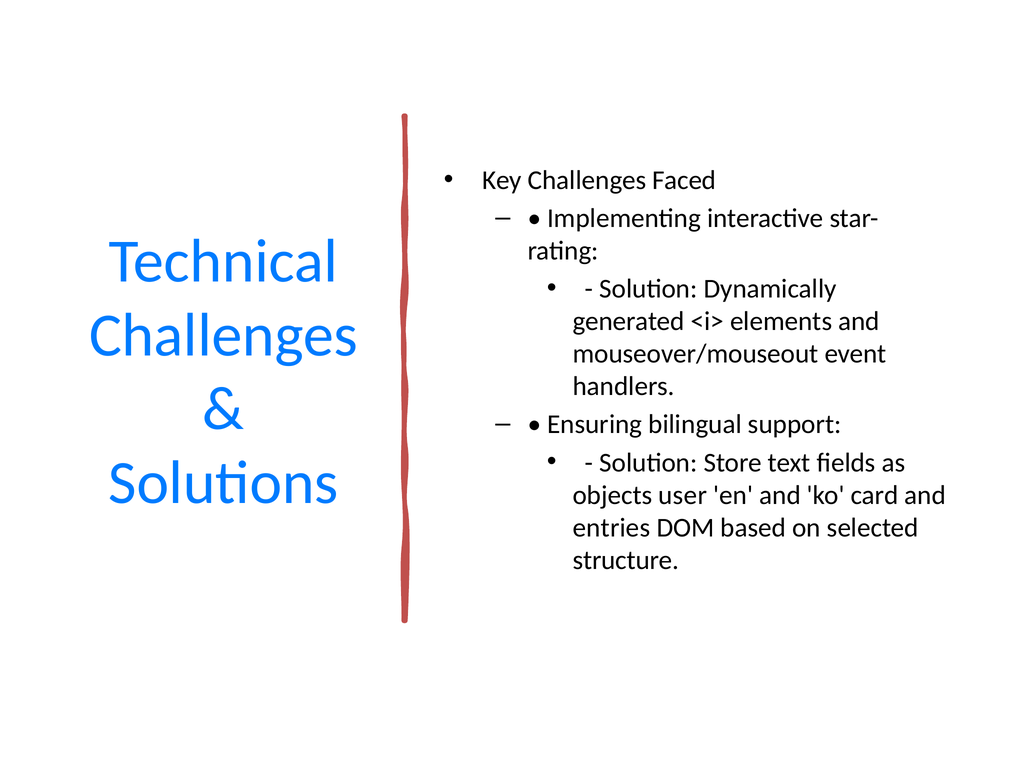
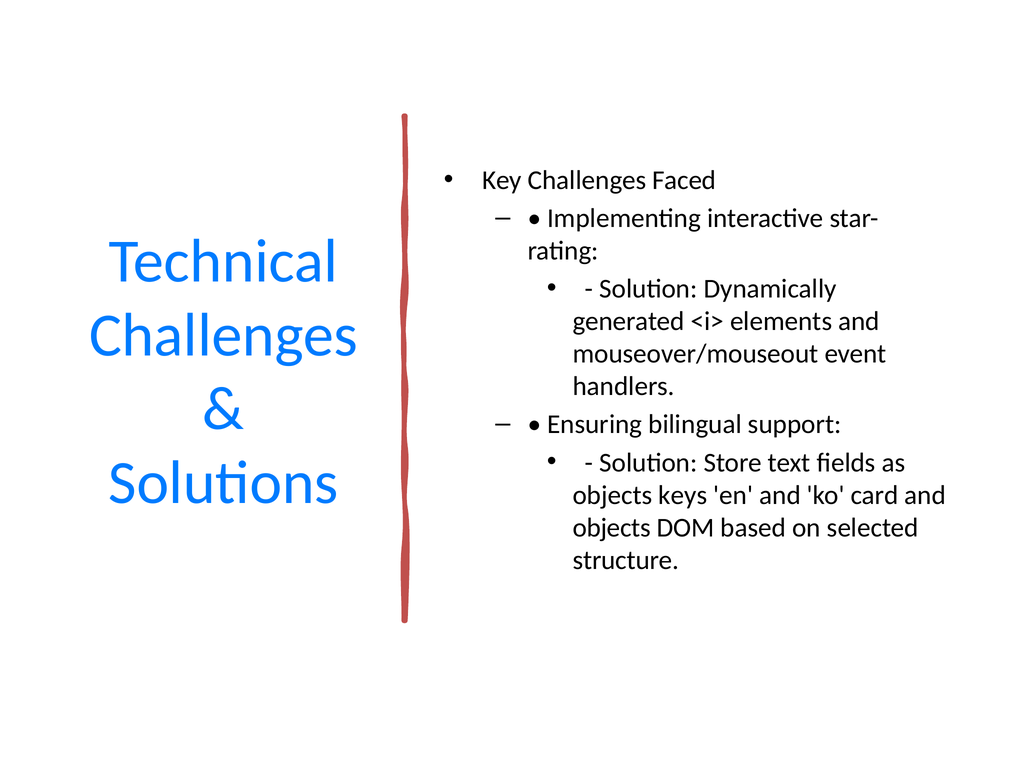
user: user -> keys (683, 495)
entries: entries -> objects (612, 528)
